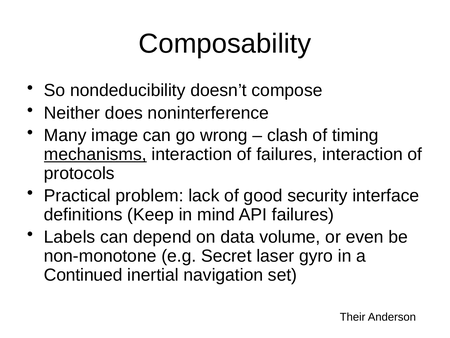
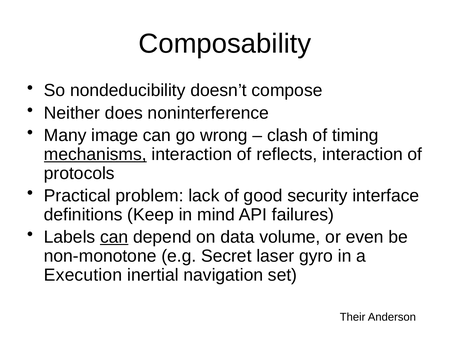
of failures: failures -> reflects (287, 154)
can underline: none -> present (114, 237)
Continued: Continued -> Execution (83, 275)
